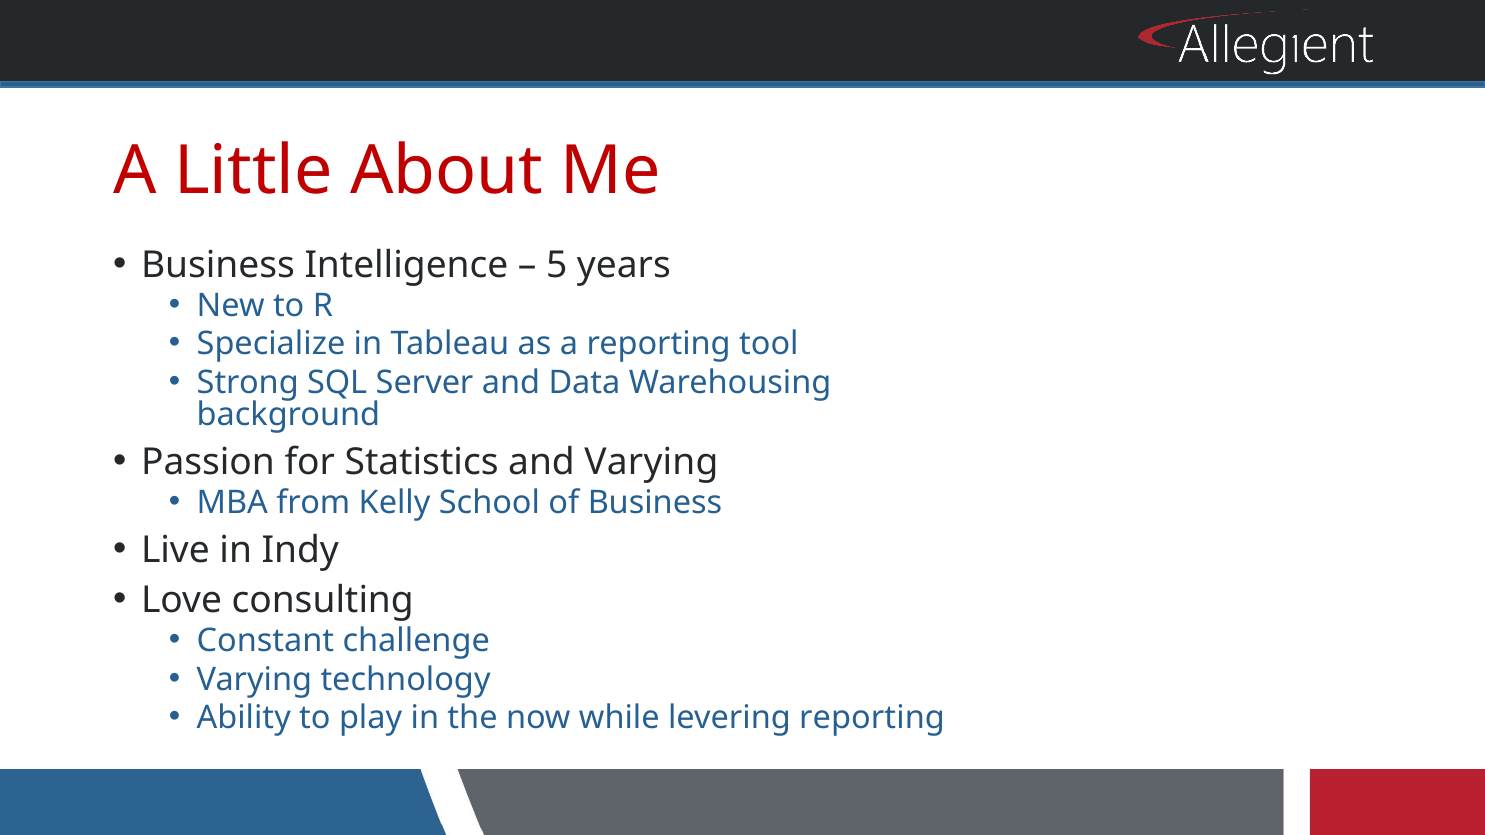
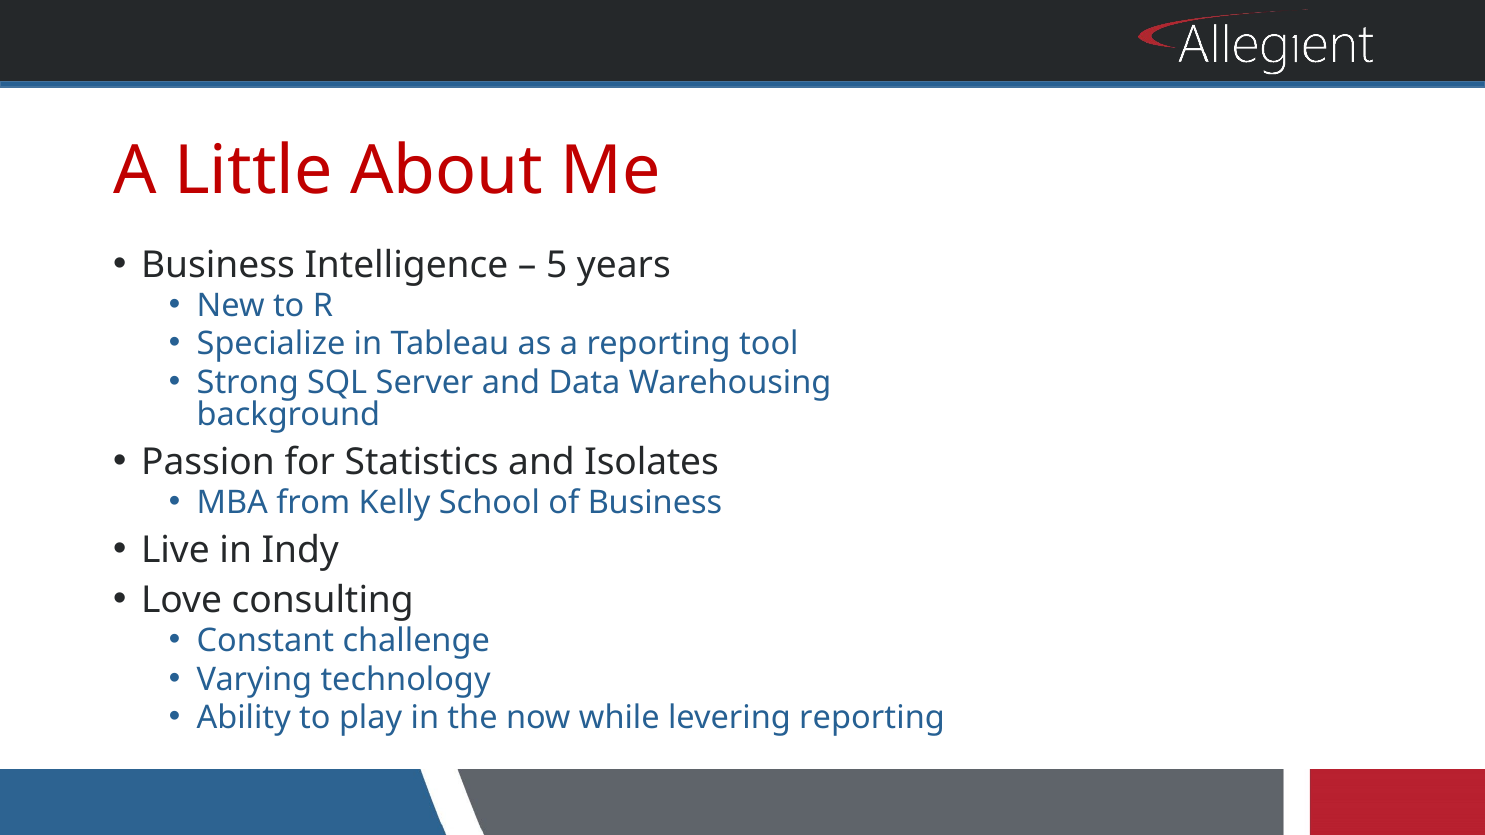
and Varying: Varying -> Isolates (652, 462)
